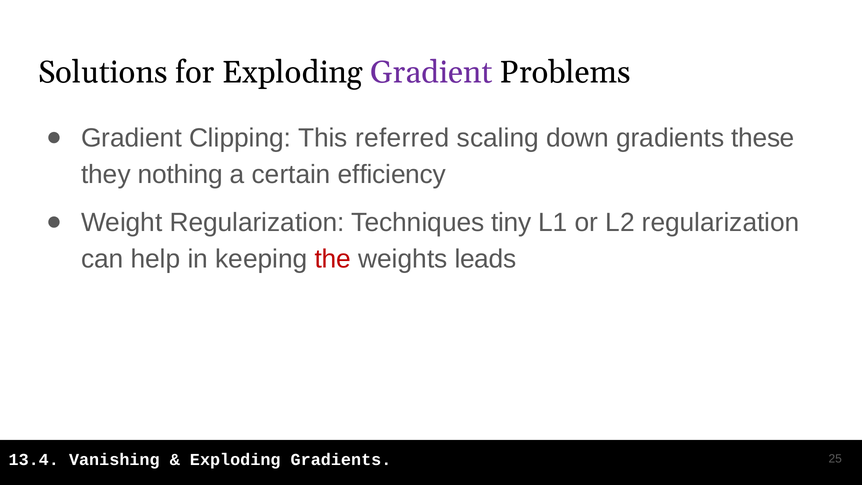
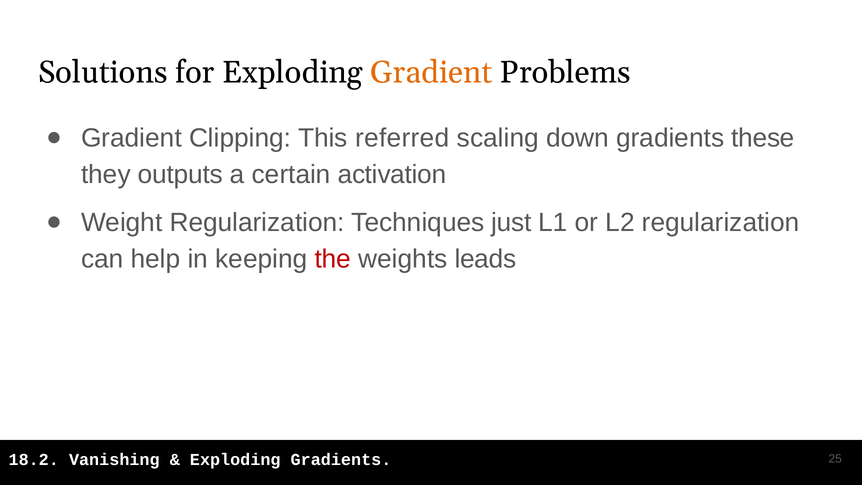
Gradient colour: purple -> orange (431, 72)
nothing: nothing -> outputs (180, 174)
efficiency: efficiency -> activation (392, 174)
tiny: tiny -> just (511, 223)
13.4: 13.4 -> 18.2 (34, 460)
